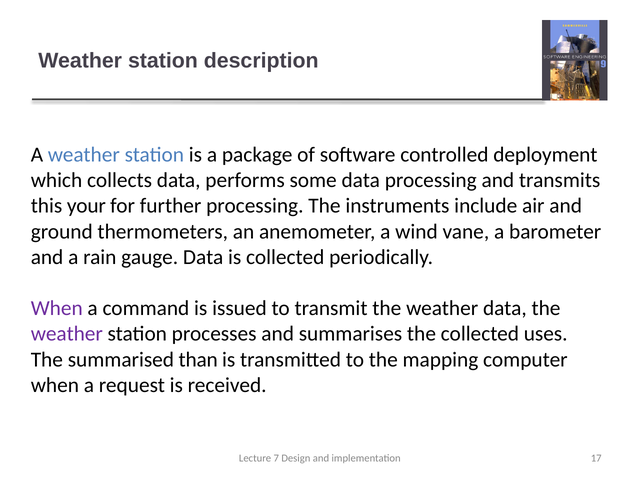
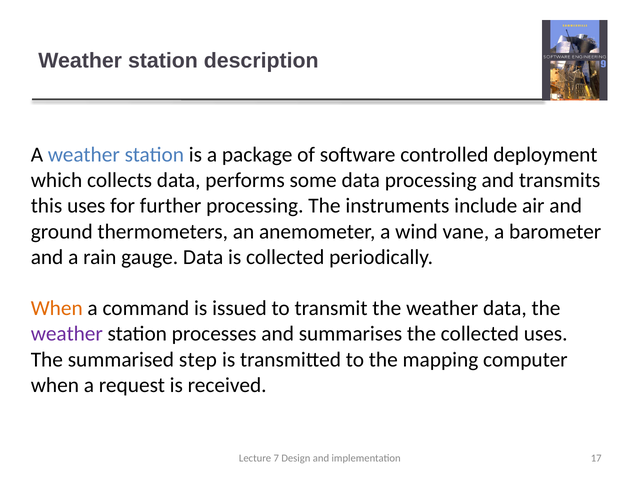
this your: your -> uses (86, 206)
When colour: purple -> orange (57, 308)
than: than -> step (198, 360)
